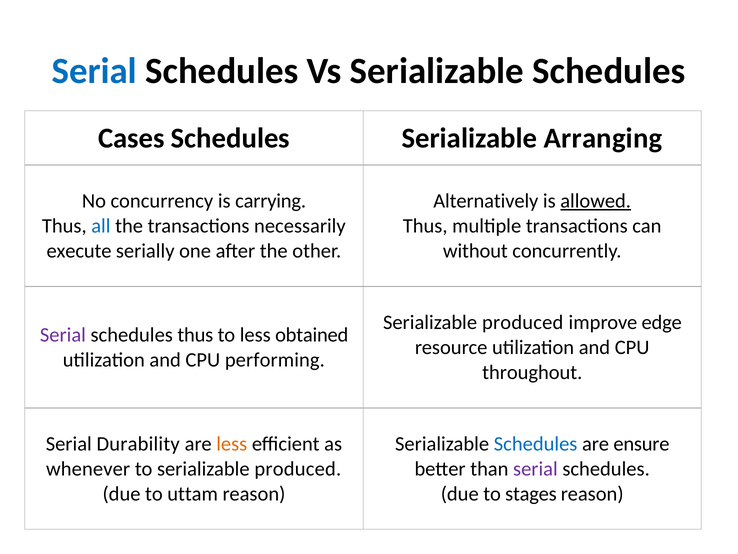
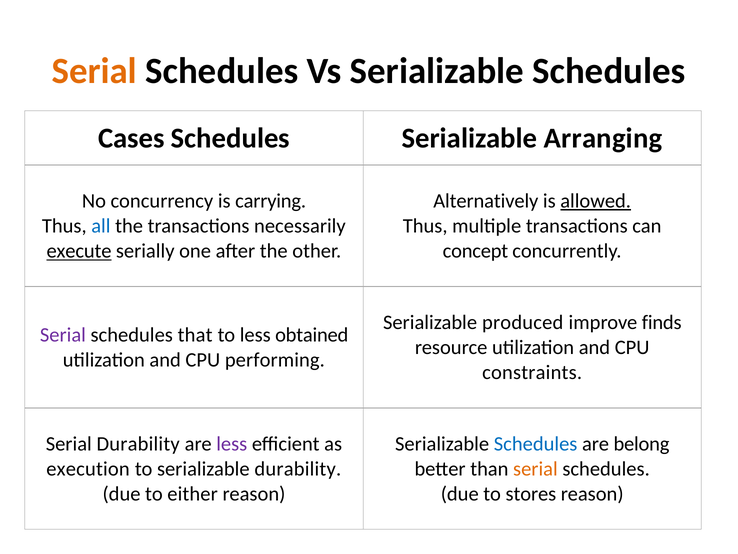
Serial colour: blue -> orange (94, 71)
execute underline: none -> present (79, 251)
without: without -> concept (475, 251)
edge: edge -> finds (662, 322)
schedules thus: thus -> that (195, 335)
throughout: throughout -> constraints (532, 372)
less colour: orange -> purple (232, 443)
ensure: ensure -> belong (641, 443)
whenever: whenever -> execution (88, 468)
to serializable produced: produced -> durability (298, 468)
serial colour: purple -> orange (535, 468)
uttam: uttam -> either (193, 494)
stages: stages -> stores (531, 494)
